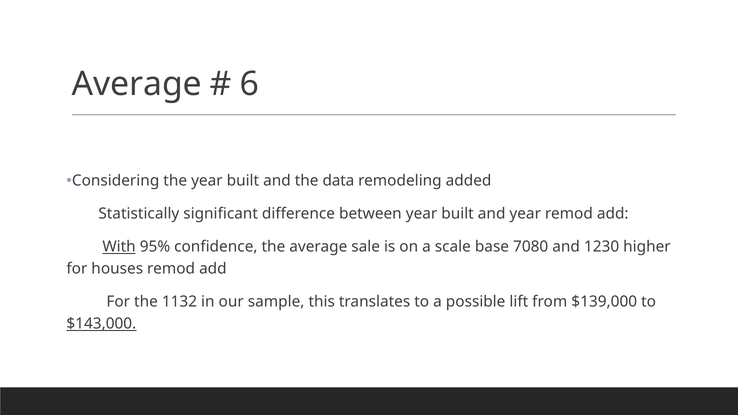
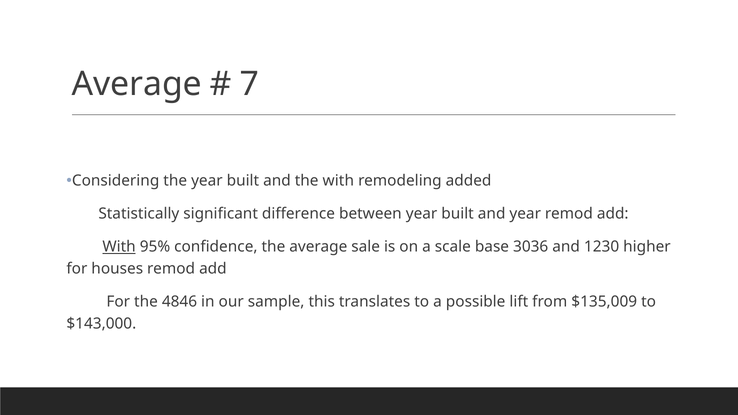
6: 6 -> 7 (249, 84)
the data: data -> with (338, 181)
7080: 7080 -> 3036 (531, 247)
1132: 1132 -> 4846 (179, 302)
$139,000: $139,000 -> $135,009 (604, 302)
$143,000 underline: present -> none (101, 324)
